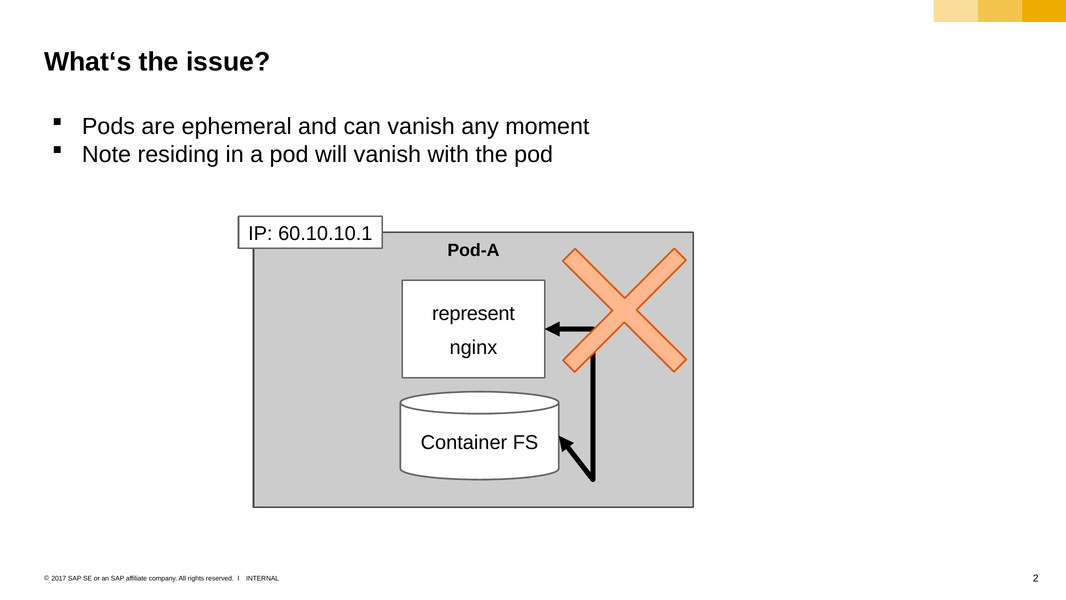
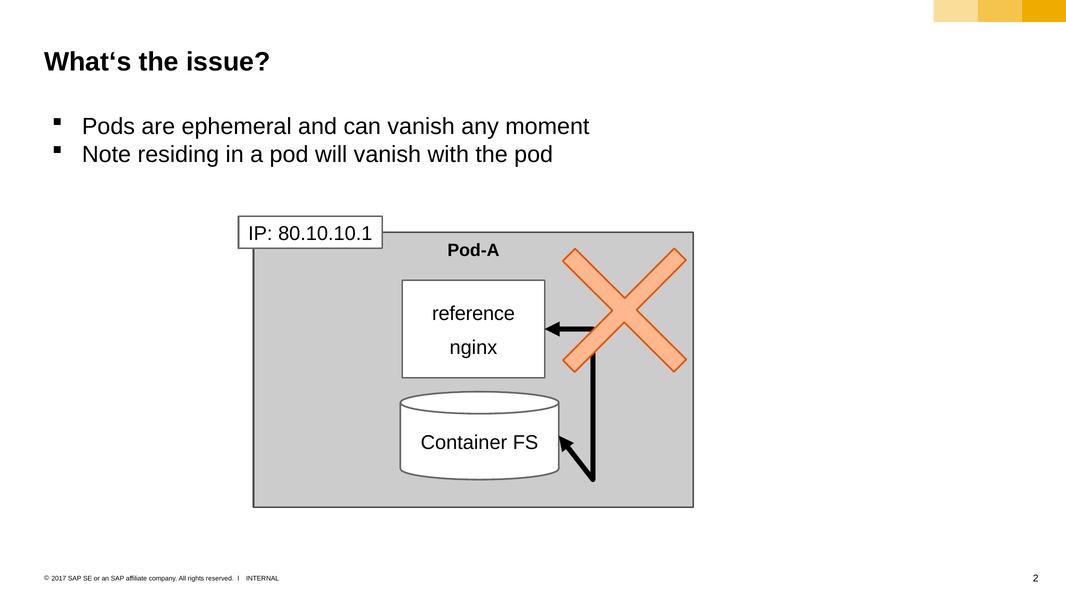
60.10.10.1: 60.10.10.1 -> 80.10.10.1 (325, 234)
represent: represent -> reference (474, 313)
